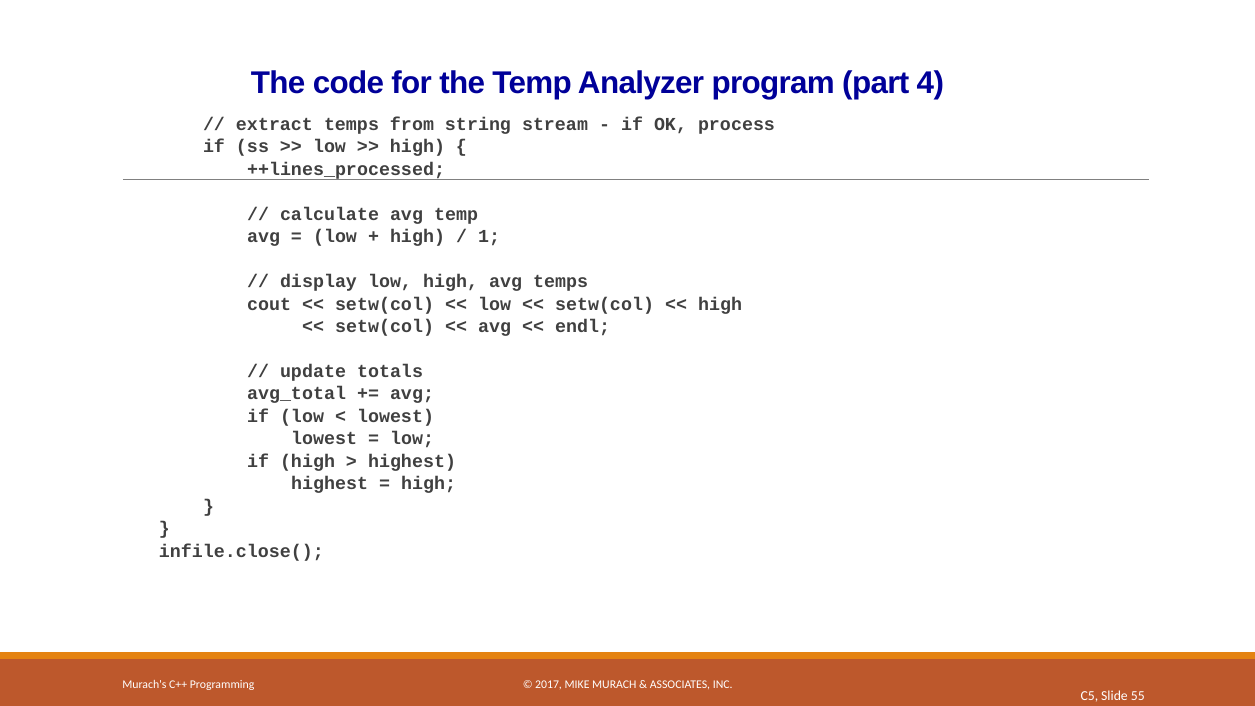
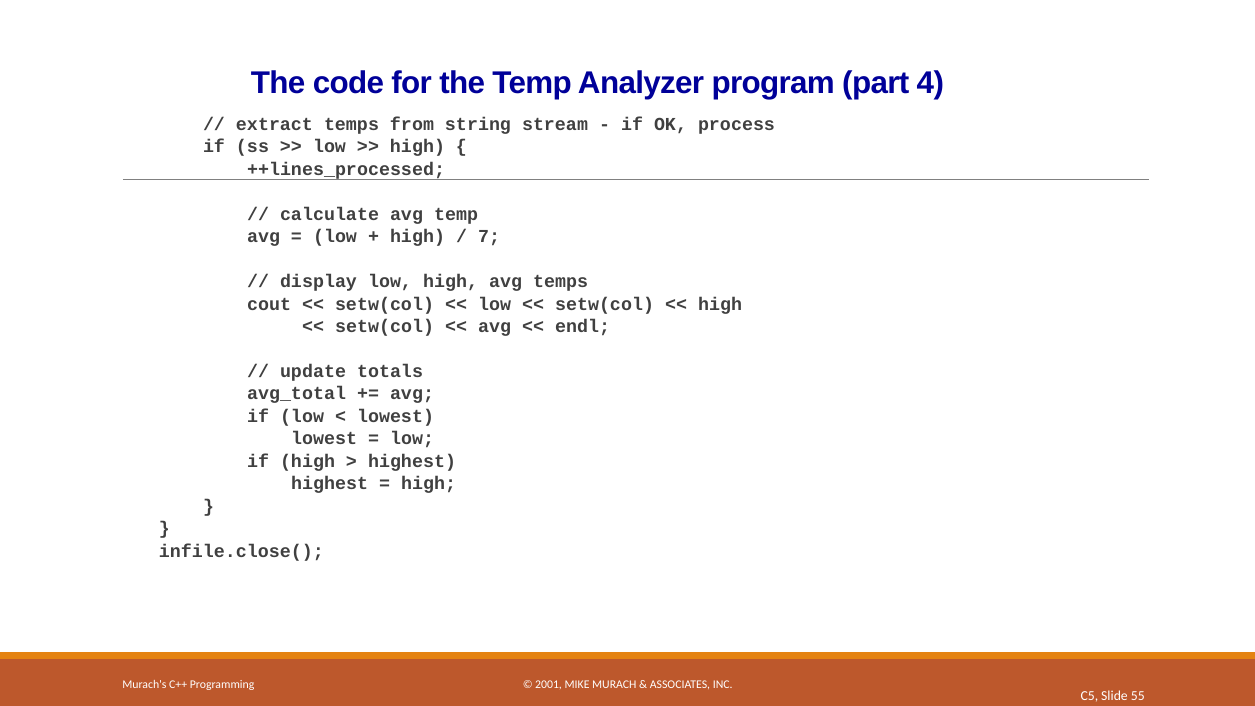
1: 1 -> 7 (489, 237)
2017: 2017 -> 2001 (549, 685)
